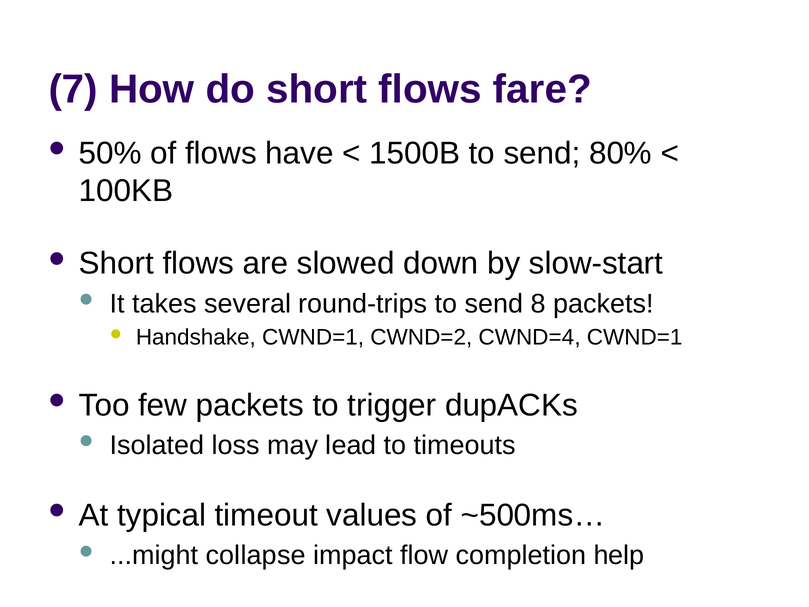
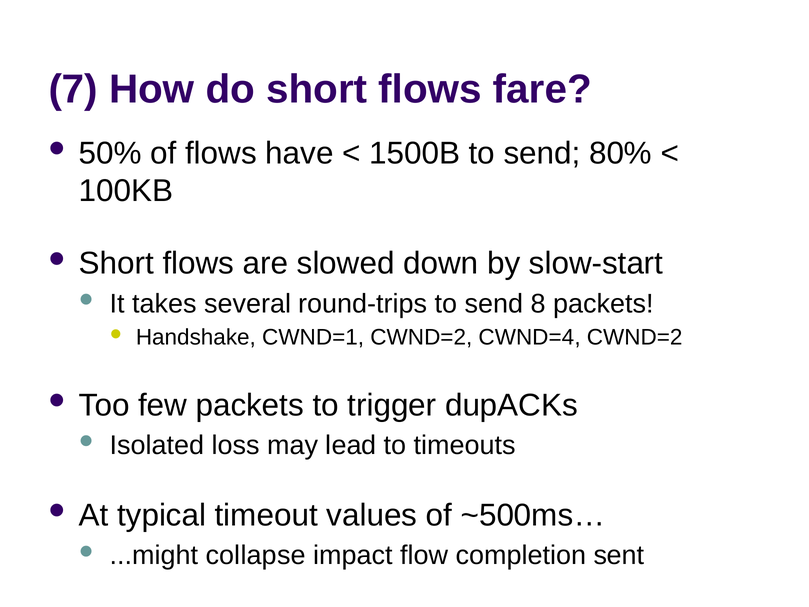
CWND=4 CWND=1: CWND=1 -> CWND=2 (635, 337)
help: help -> sent (619, 555)
